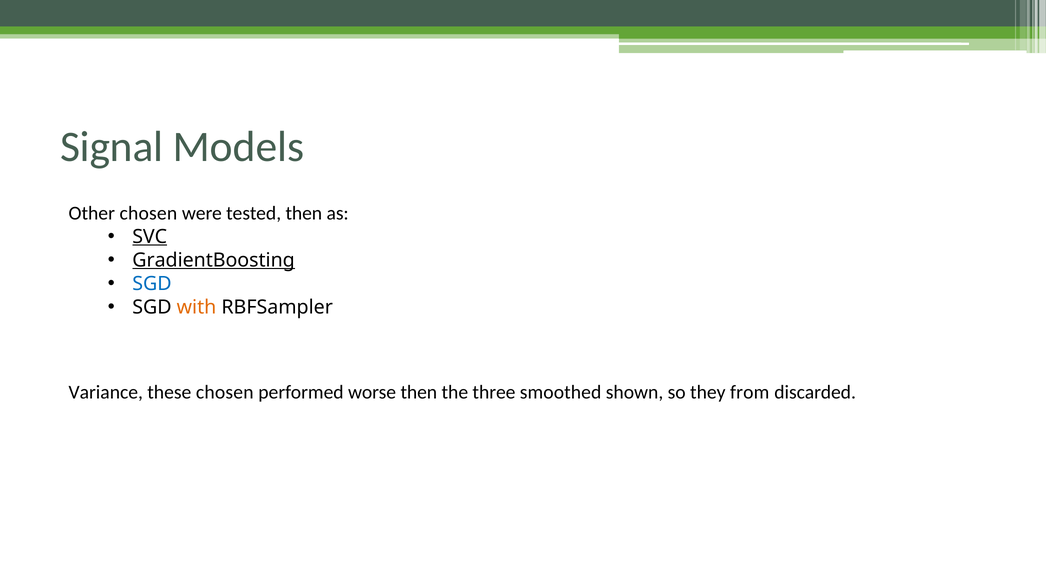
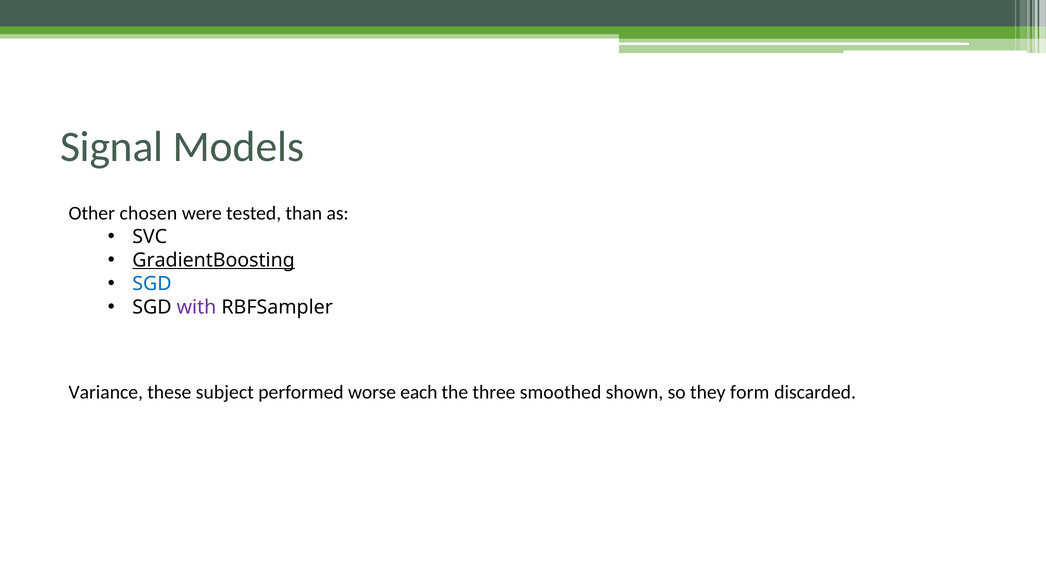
tested then: then -> than (304, 213)
SVC underline: present -> none (150, 237)
with colour: orange -> purple (197, 307)
these chosen: chosen -> subject (225, 392)
worse then: then -> each (419, 392)
from: from -> form (750, 392)
